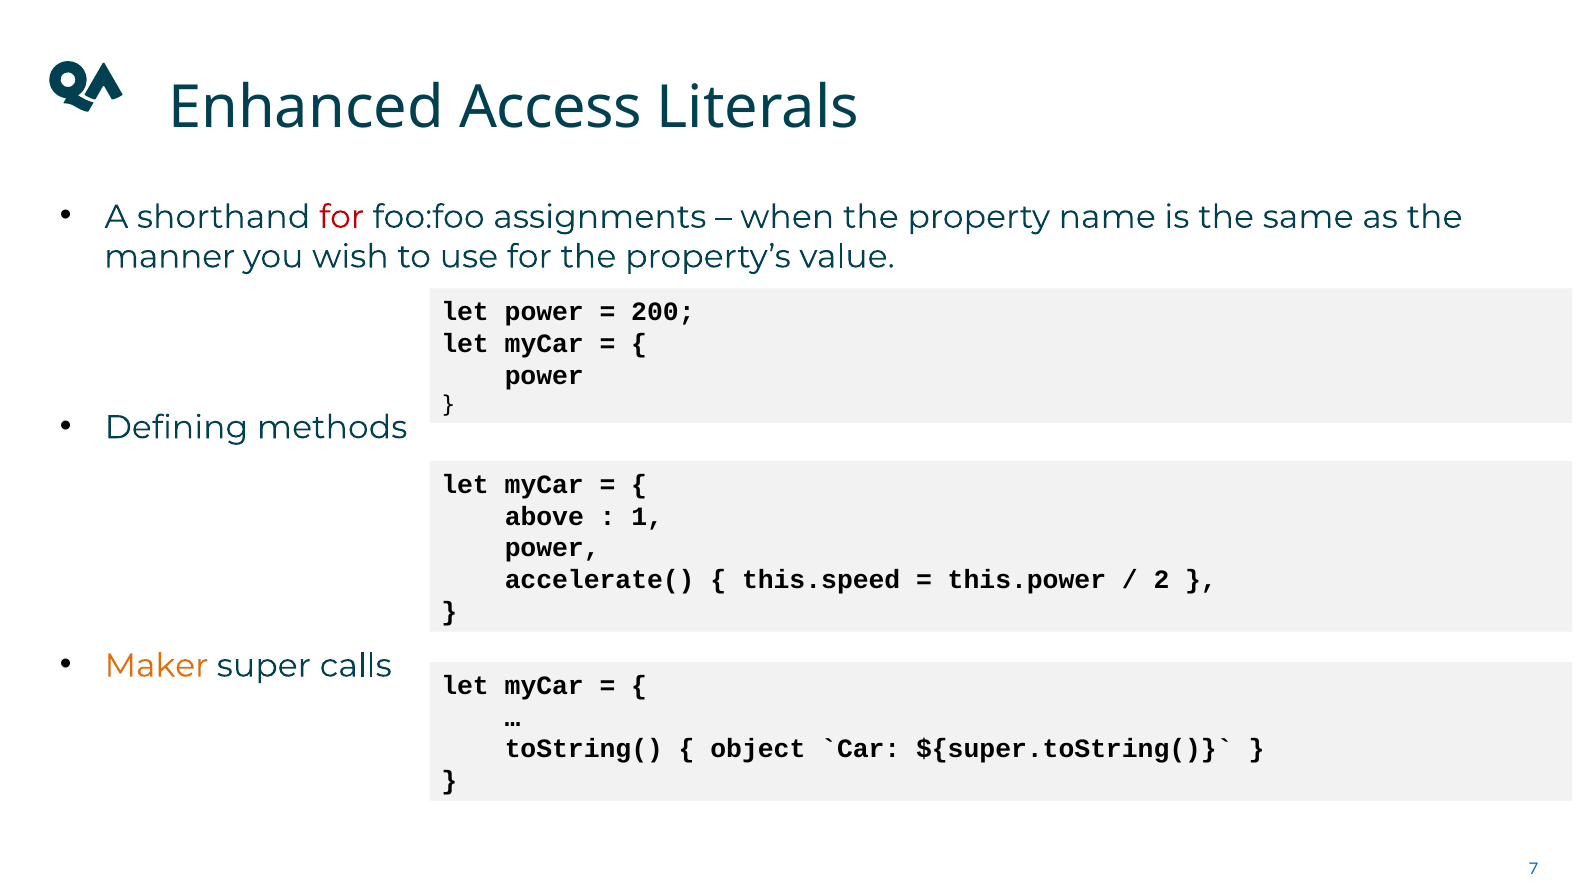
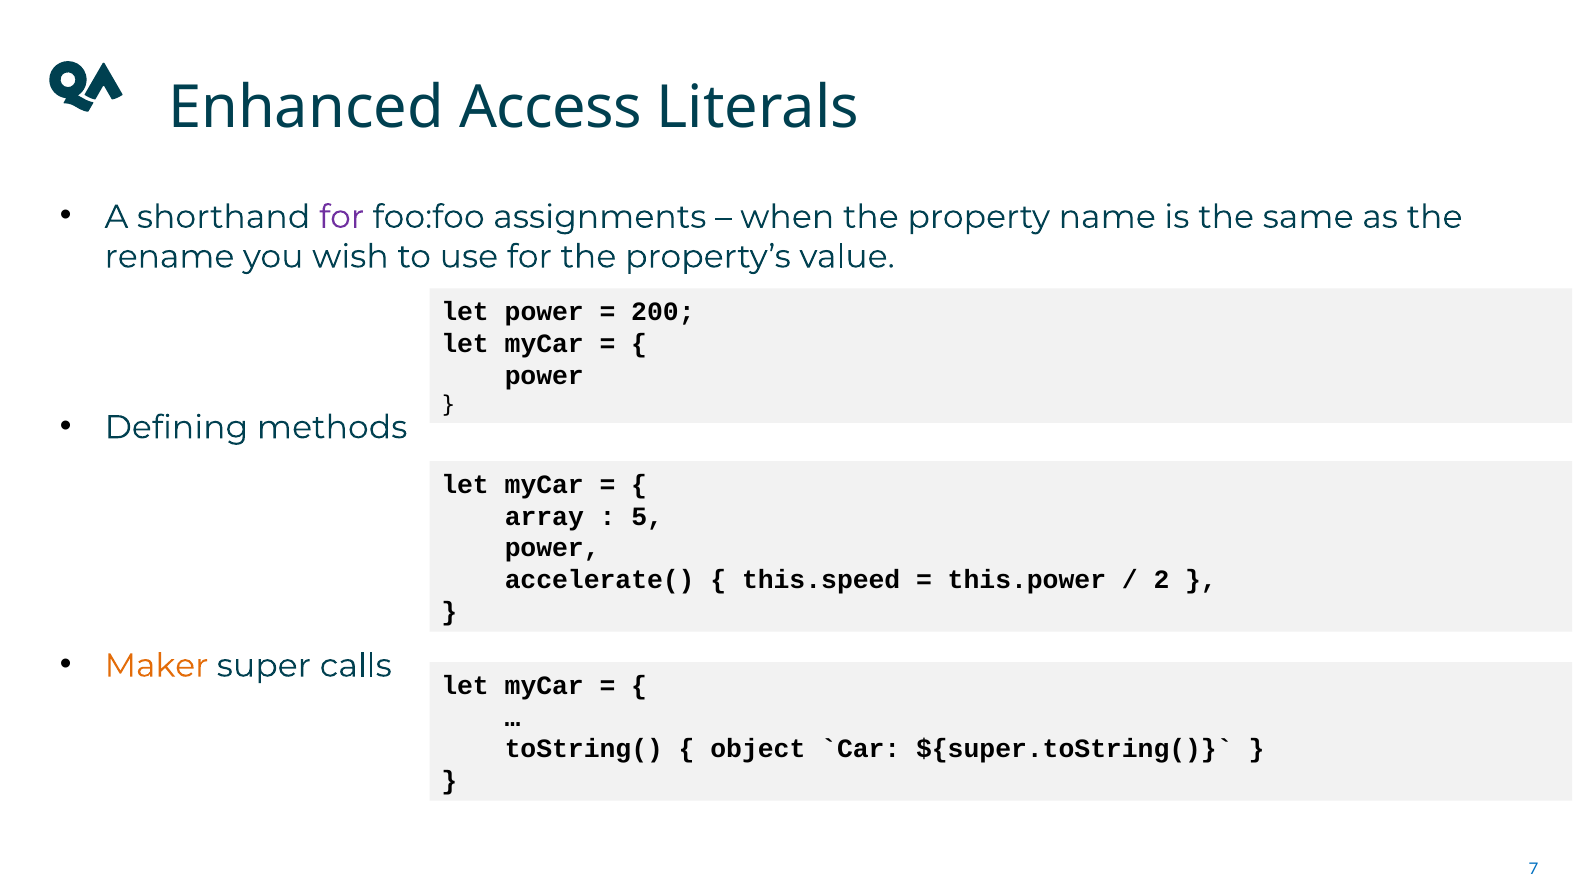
for colour: red -> purple (342, 217)
manner: manner -> rename (169, 257)
above: above -> array (544, 517)
1: 1 -> 5 (647, 517)
